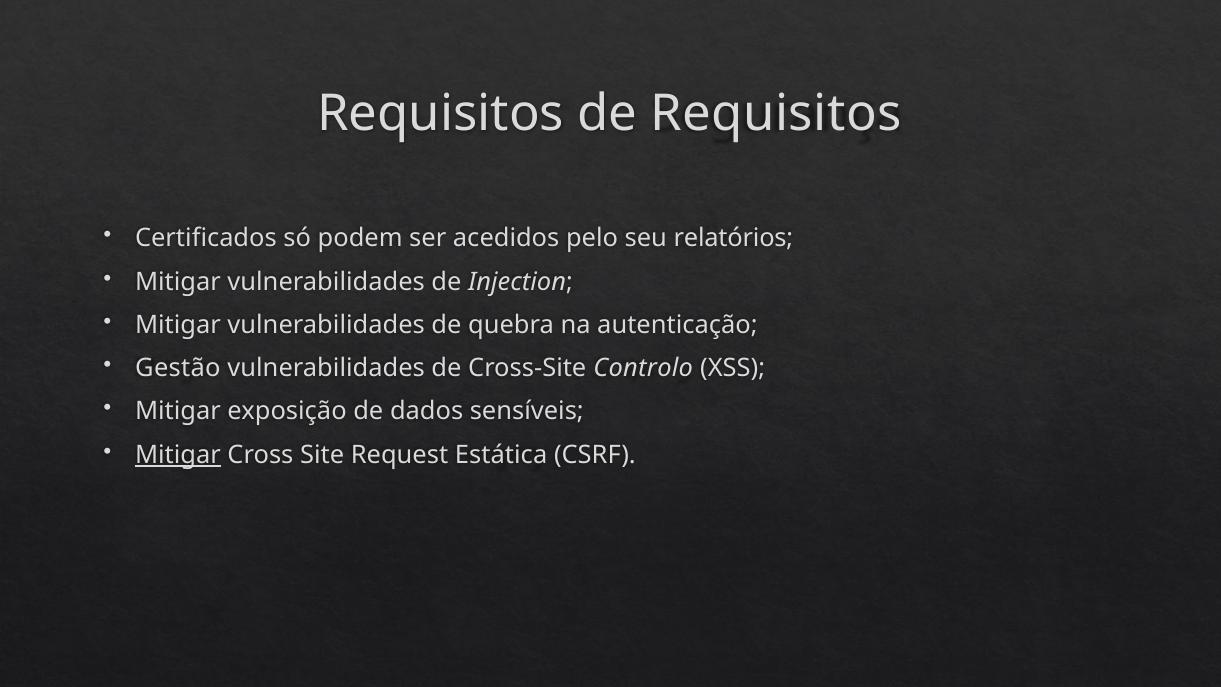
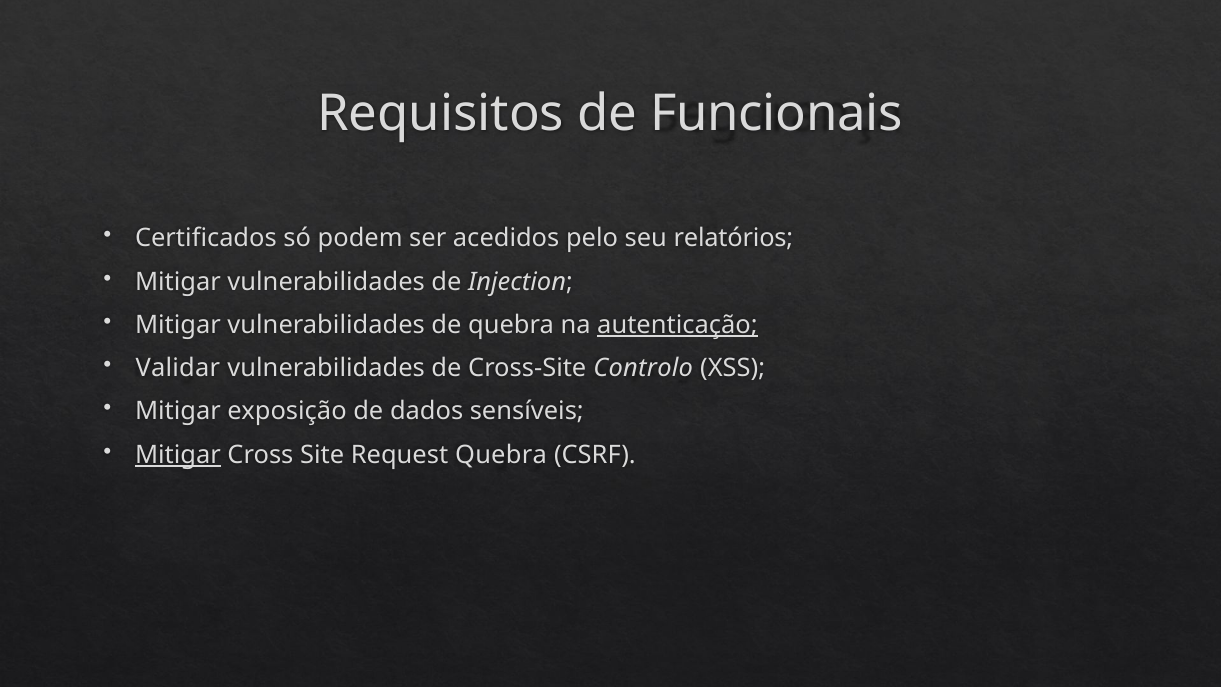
de Requisitos: Requisitos -> Funcionais (776, 113)
autenticação underline: none -> present (677, 325)
Gestão: Gestão -> Validar (178, 368)
Request Estática: Estática -> Quebra (501, 455)
